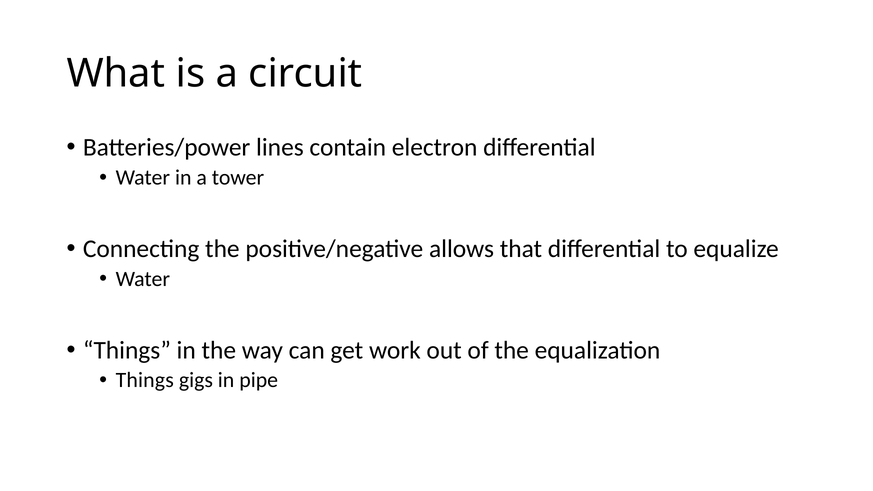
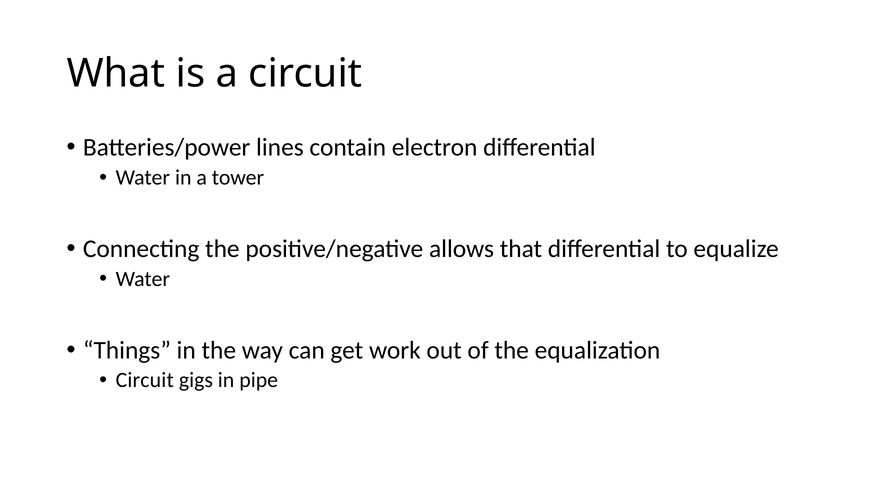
Things: Things -> Circuit (145, 380)
